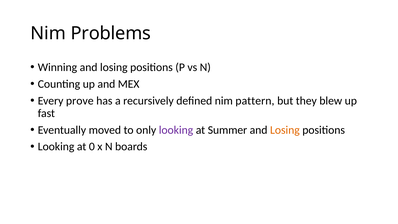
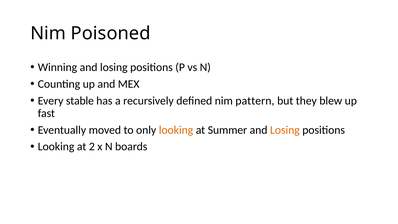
Problems: Problems -> Poisoned (111, 33)
prove: prove -> stable (80, 101)
looking colour: purple -> orange (176, 130)
0: 0 -> 2 (92, 147)
